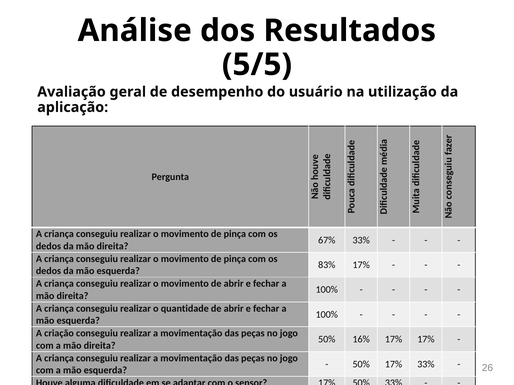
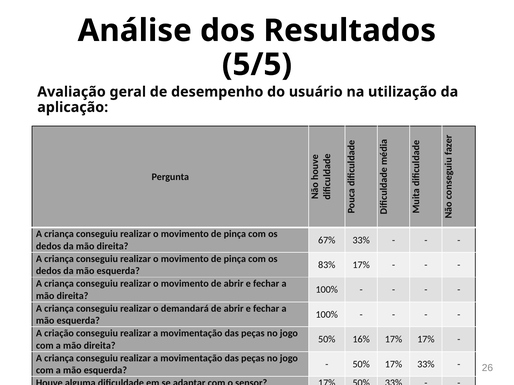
quantidade: quantidade -> demandará (185, 309)
